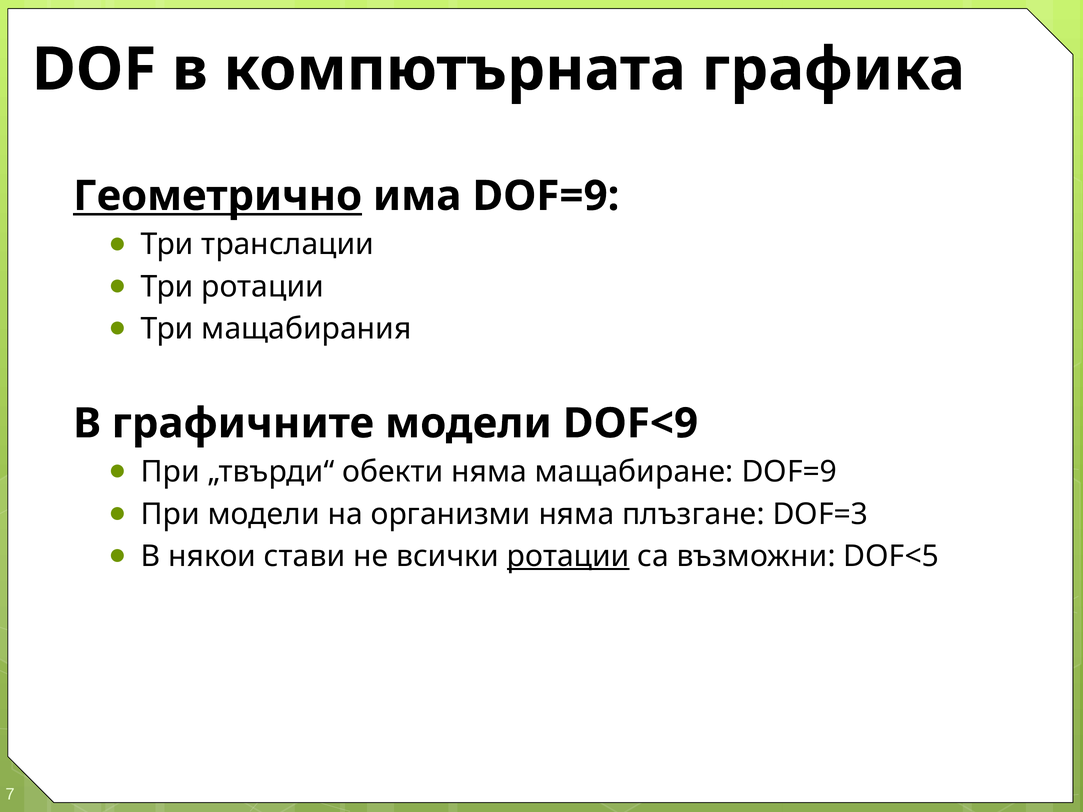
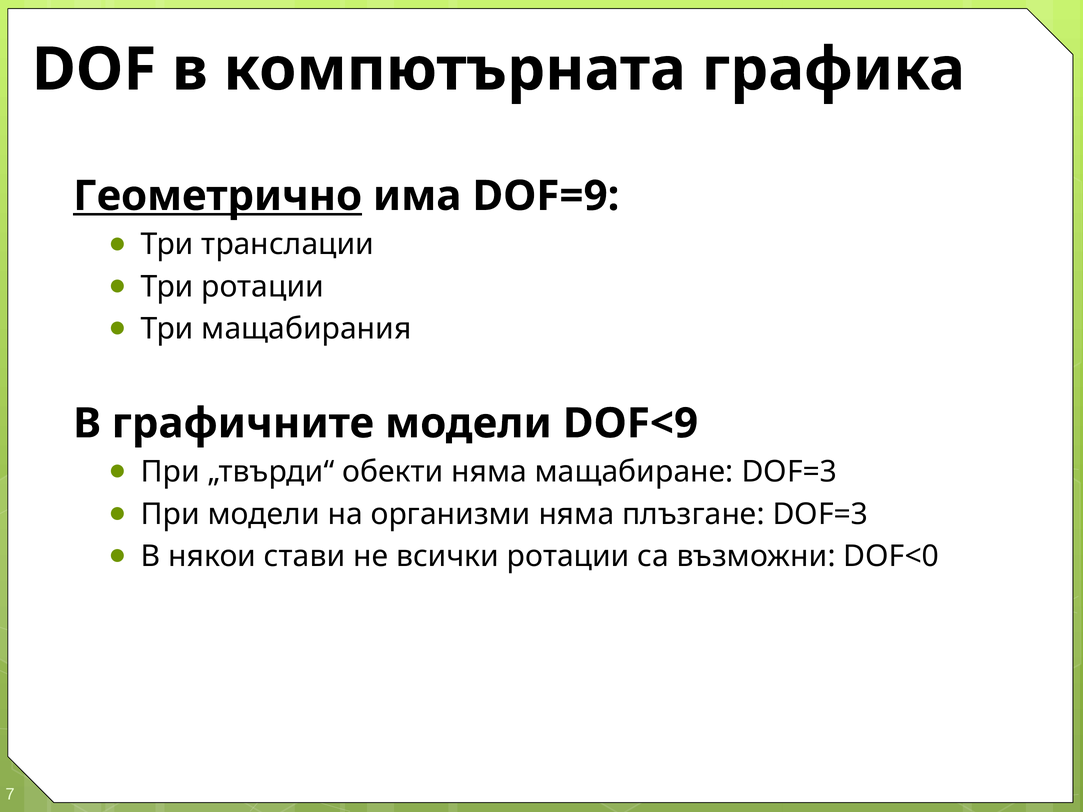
мащабиране DOF=9: DOF=9 -> DOF=3 (789, 472)
ротации underline: present -> none (568, 556)
DOF<5: DOF<5 -> DOF<0 (891, 556)
